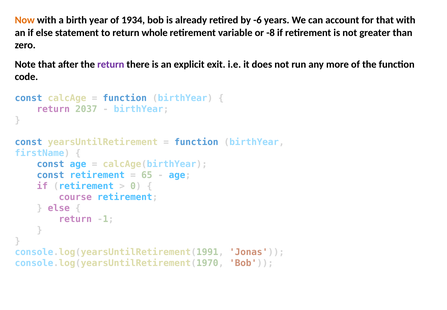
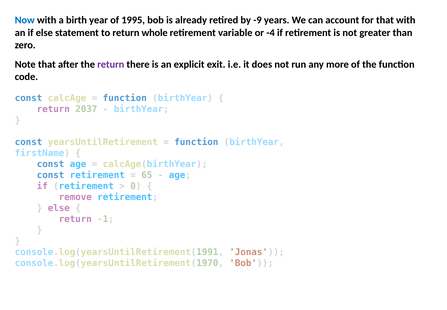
Now colour: orange -> blue (25, 20)
1934: 1934 -> 1995 (133, 20)
-6: -6 -> -9 (257, 20)
-8: -8 -> -4 (271, 33)
course: course -> remove (75, 197)
